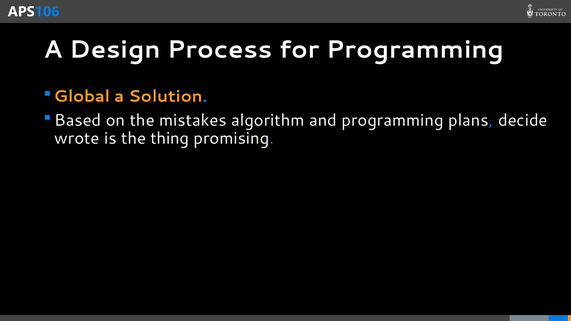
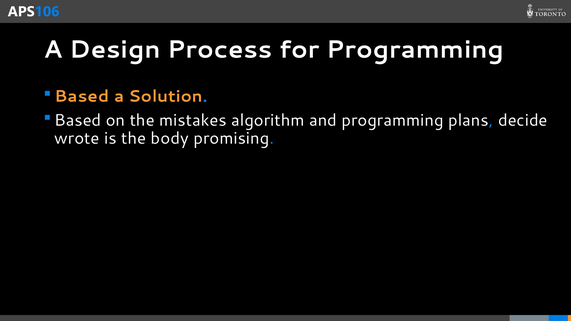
Global: Global -> Based (82, 97)
thing: thing -> body (170, 138)
